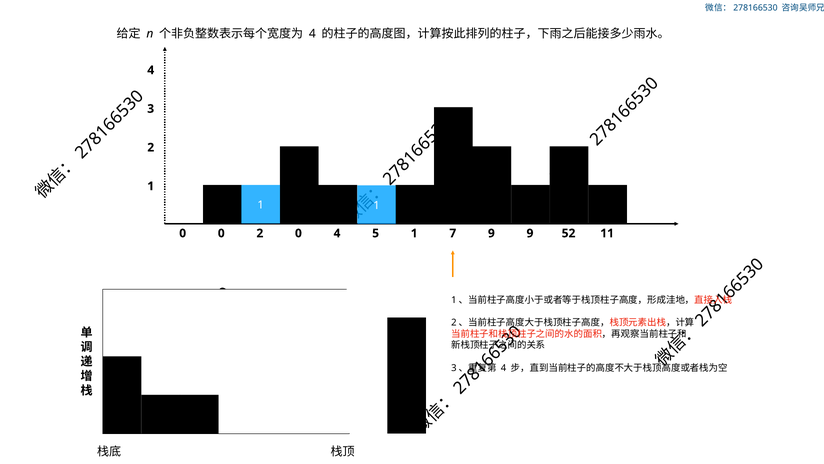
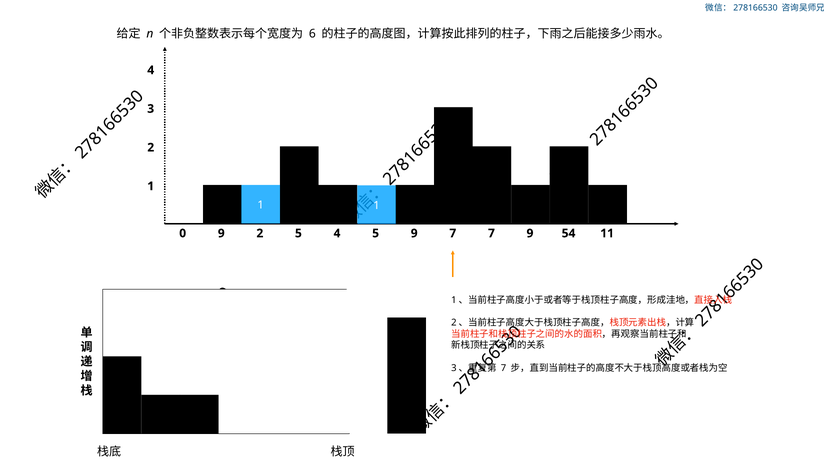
4: 4 -> 6 (312, 34)
0 0: 0 -> 9 (221, 233)
2 0: 0 -> 5 (298, 233)
5 1: 1 -> 9 (414, 233)
7 9: 9 -> 7 (491, 233)
52: 52 -> 54 (569, 233)
4: 4 -> 7 (504, 368)
